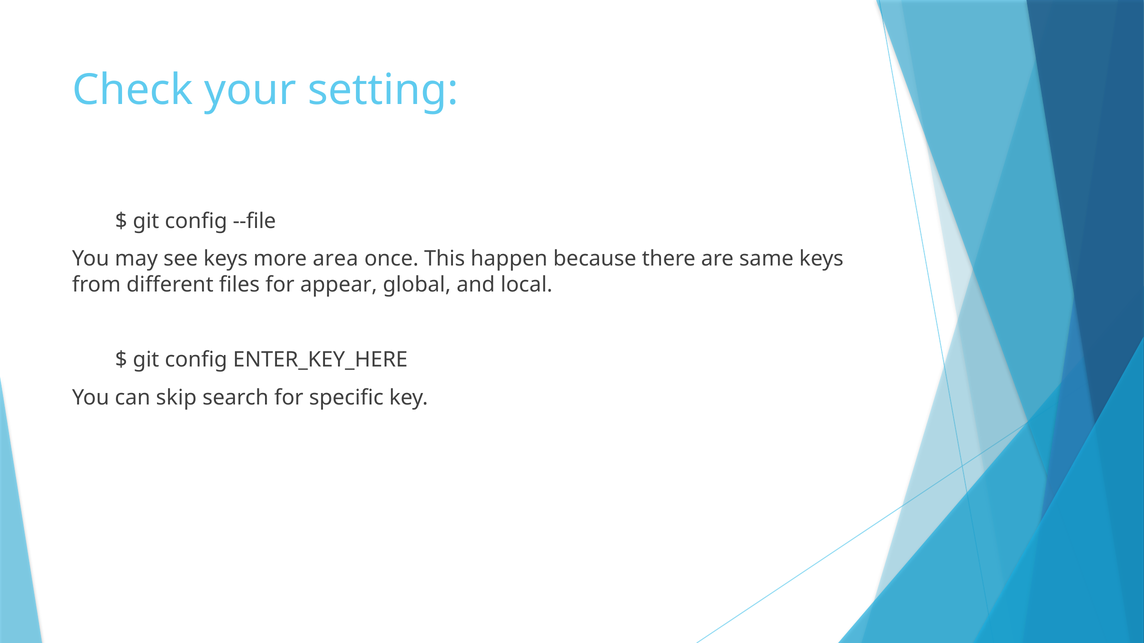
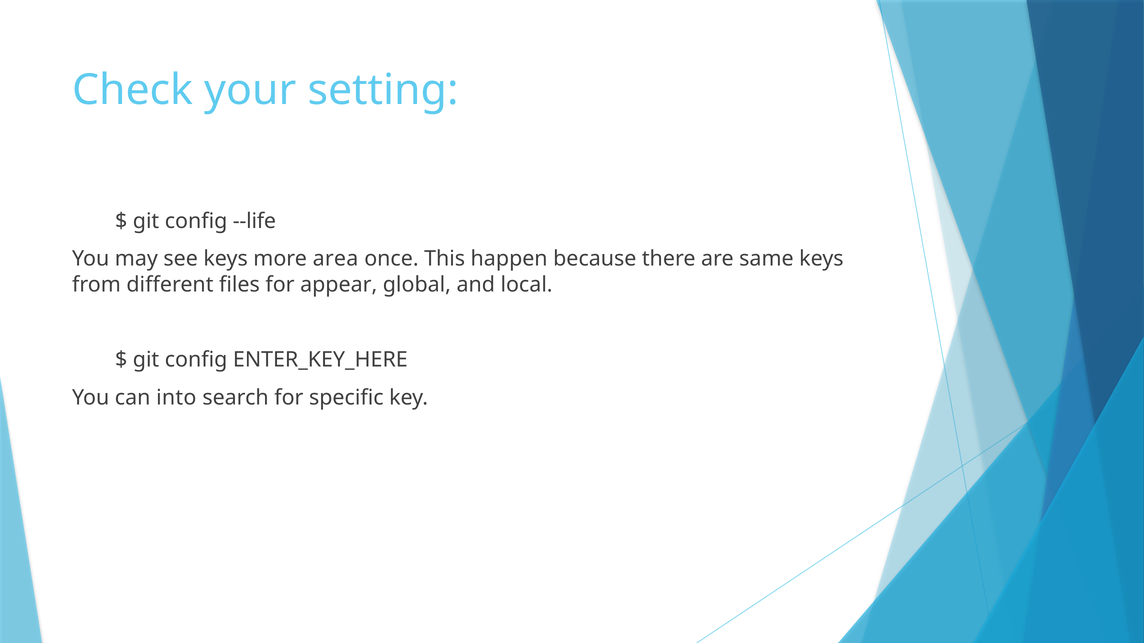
--file: --file -> --life (254, 221)
skip: skip -> into (176, 398)
